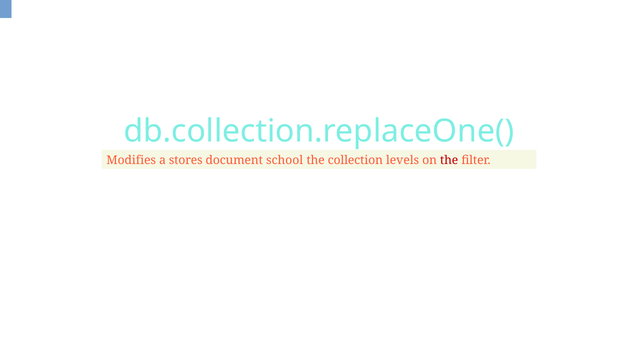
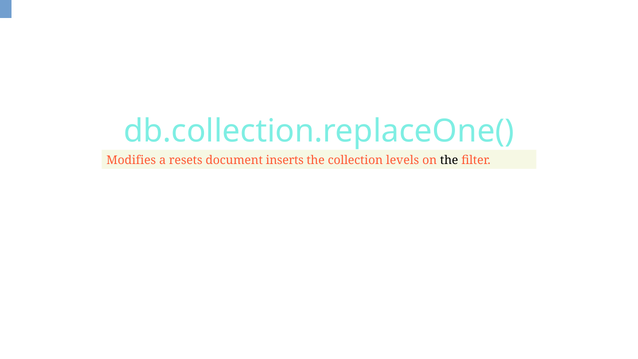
stores: stores -> resets (186, 160)
school: school -> inserts (285, 160)
the colour: red -> black (449, 160)
